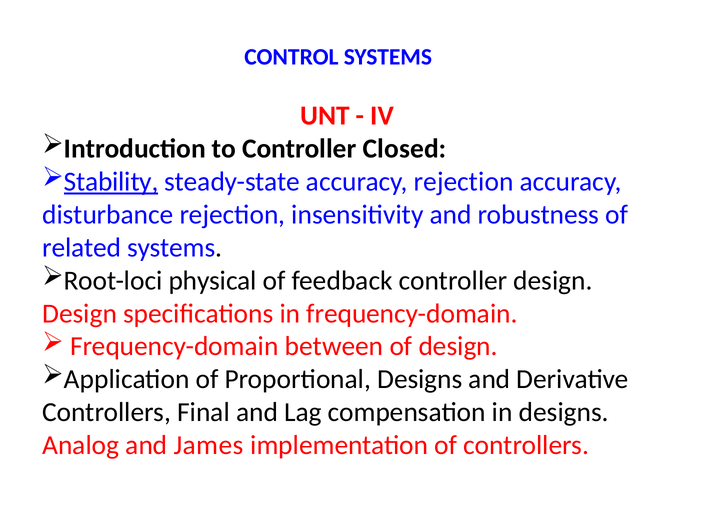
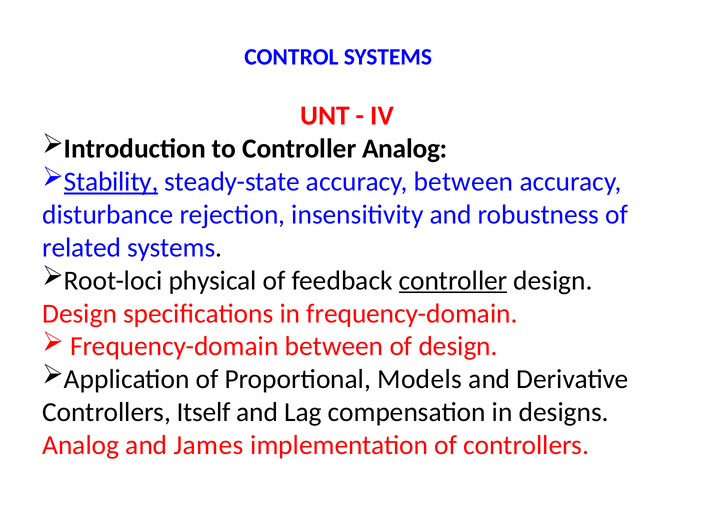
Controller Closed: Closed -> Analog (405, 149)
accuracy rejection: rejection -> between (464, 182)
controller underline: none -> present (453, 281)
Proportional Designs: Designs -> Models (420, 380)
Final: Final -> Itself (204, 413)
